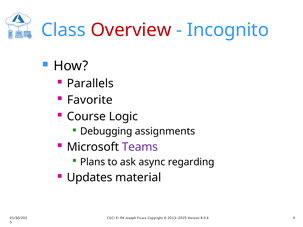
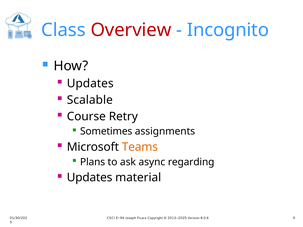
Parallels: Parallels -> Updates (90, 83)
Favorite: Favorite -> Scalable (90, 100)
Logic: Logic -> Retry (123, 117)
Debugging: Debugging -> Sometimes (106, 132)
Teams colour: purple -> orange (140, 147)
